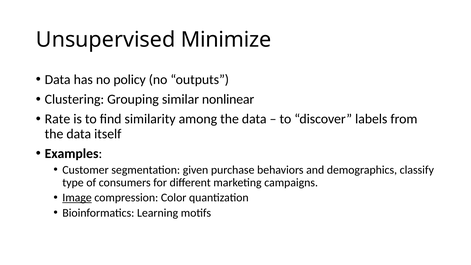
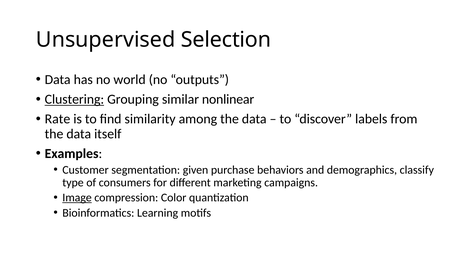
Minimize: Minimize -> Selection (226, 40)
policy: policy -> world (130, 80)
Clustering underline: none -> present (74, 99)
